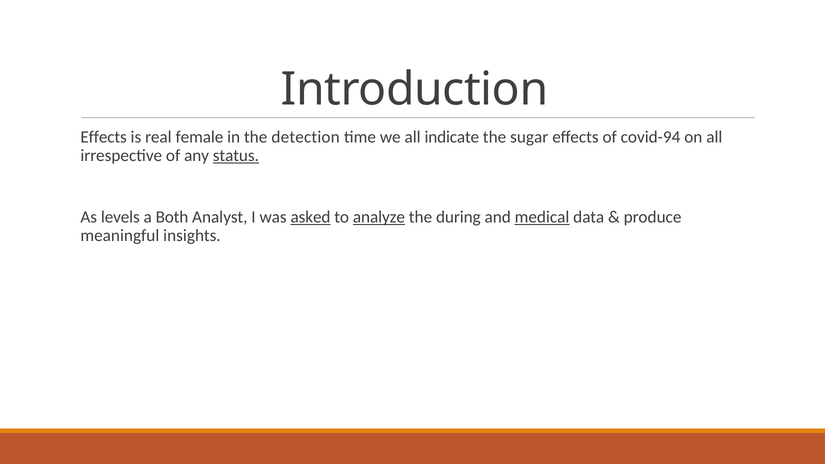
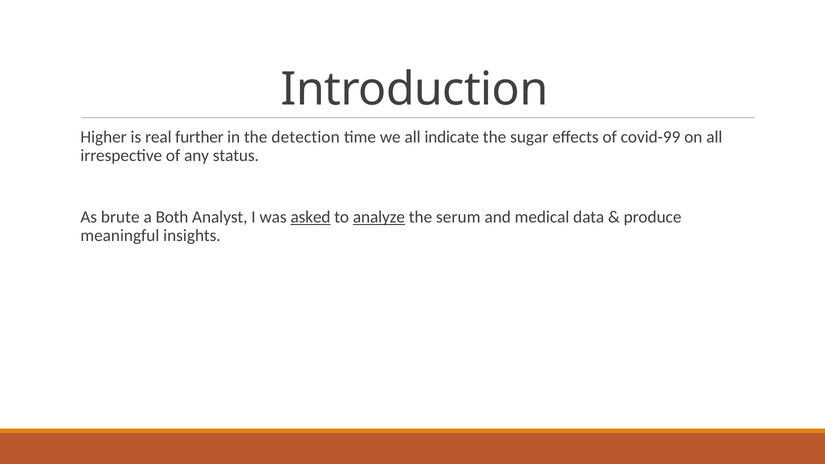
Effects: Effects -> Higher (104, 137)
female: female -> further (199, 137)
covid-94: covid-94 -> covid-99 (651, 137)
status underline: present -> none (236, 156)
levels: levels -> brute (120, 217)
during: during -> serum (458, 217)
medical underline: present -> none (542, 217)
